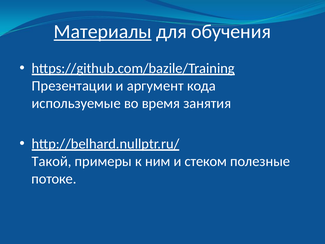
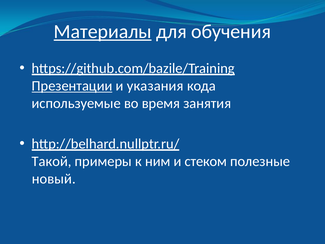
Презентации underline: none -> present (72, 86)
аргумент: аргумент -> указания (155, 86)
потоке: потоке -> новый (54, 179)
